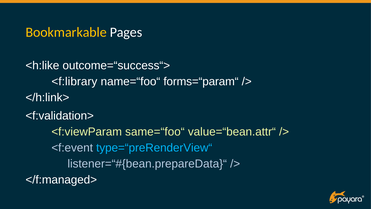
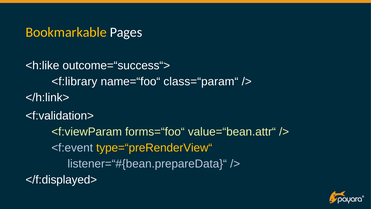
forms=“param“: forms=“param“ -> class=“param“ (201, 81)
same=“foo“: same=“foo“ -> forms=“foo“ (155, 132)
type=“preRenderView“ colour: light blue -> yellow (154, 148)
</f:managed>: </f:managed> -> </f:displayed> (61, 180)
